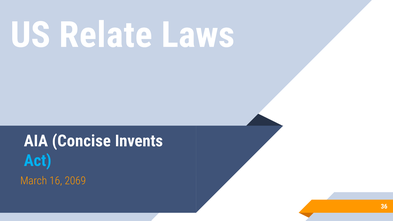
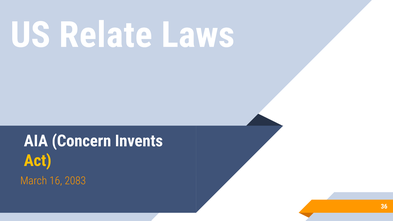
Concise: Concise -> Concern (81, 141)
Act colour: light blue -> yellow (38, 161)
2069: 2069 -> 2083 (75, 181)
